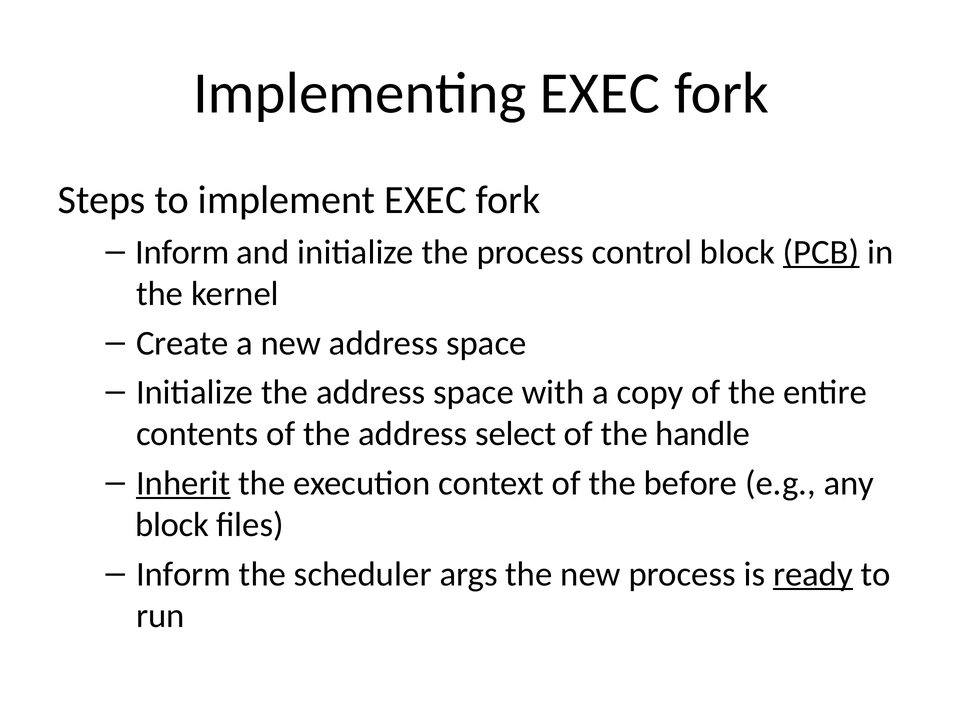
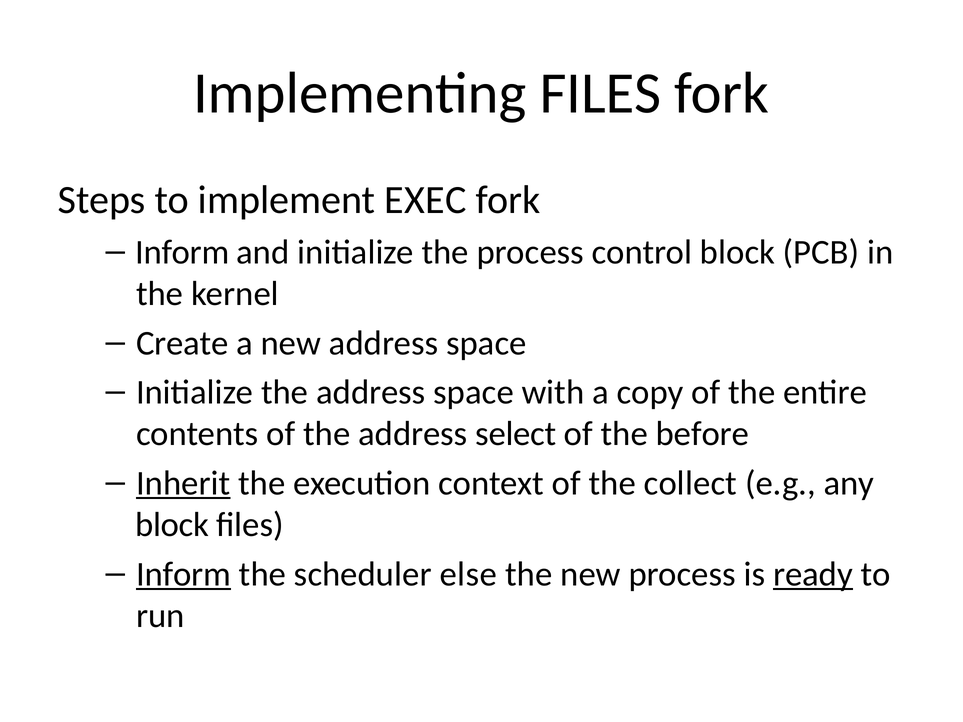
Implementing EXEC: EXEC -> FILES (600, 93)
PCB underline: present -> none (821, 252)
handle: handle -> before (702, 434)
before: before -> collect (690, 483)
Inform underline: none -> present (184, 574)
args: args -> else (468, 574)
